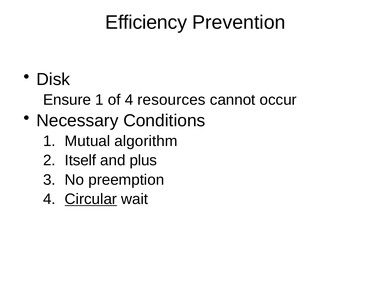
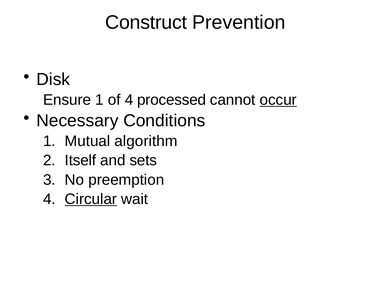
Efficiency: Efficiency -> Construct (146, 23)
resources: resources -> processed (172, 100)
occur underline: none -> present (278, 100)
plus: plus -> sets (143, 161)
